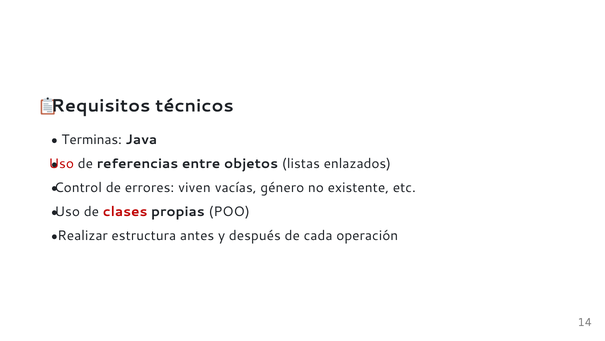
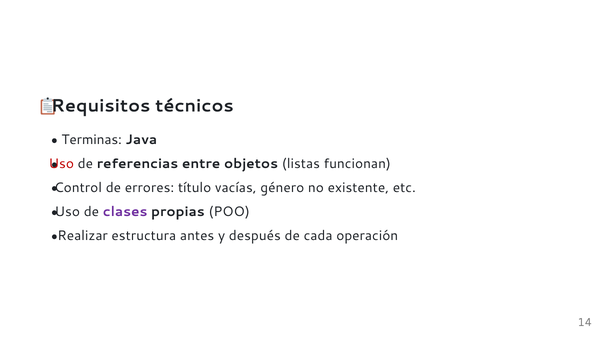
enlazados: enlazados -> funcionan (357, 164)
viven: viven -> título (195, 187)
clases colour: red -> purple (125, 211)
